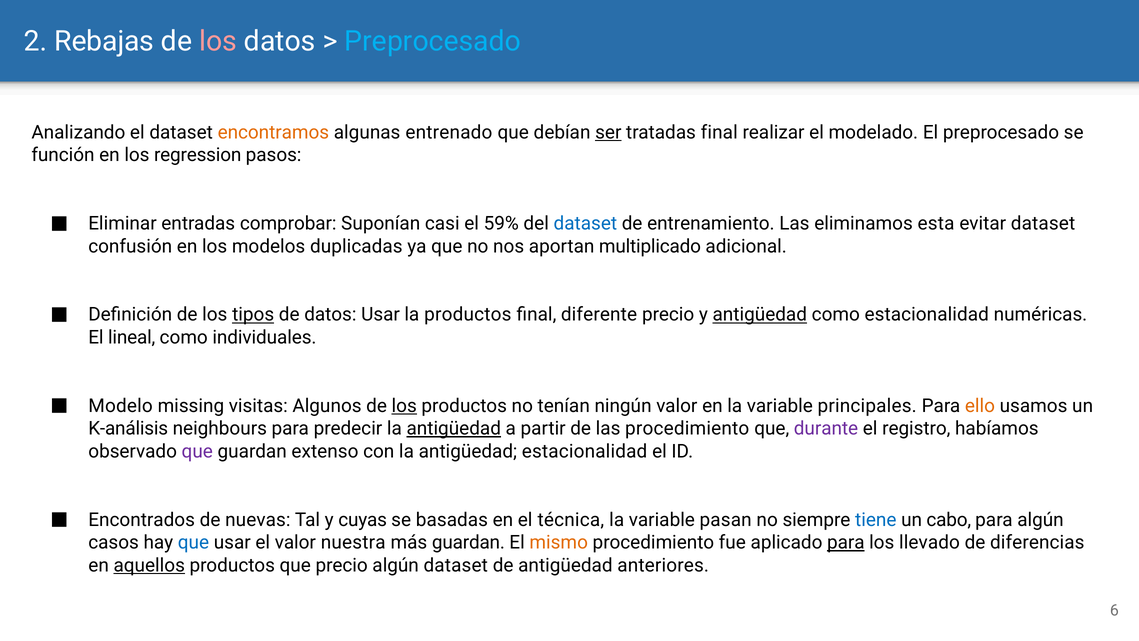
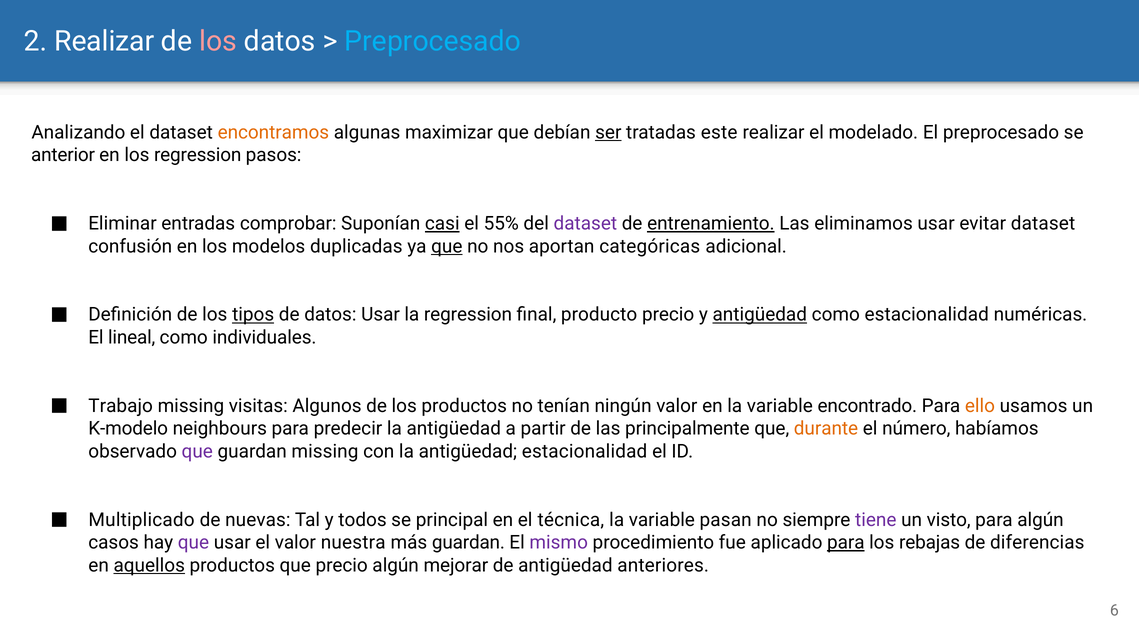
2 Rebajas: Rebajas -> Realizar (104, 41)
entrenado: entrenado -> maximizar (449, 132)
tratadas final: final -> este (719, 132)
función: función -> anterior (63, 155)
casi underline: none -> present (442, 223)
59%: 59% -> 55% (501, 223)
dataset colour: blue -> purple (585, 223)
entrenamiento underline: none -> present (711, 223)
eliminamos esta: esta -> usar (936, 223)
que underline: none -> present (447, 246)
multiplicado: multiplicado -> categóricas (650, 246)
la productos: productos -> regression (468, 315)
diferente: diferente -> producto (599, 315)
Modelo: Modelo -> Trabajo (121, 406)
los underline: present -> none (404, 406)
principales: principales -> encontrado (867, 406)
K-análisis: K-análisis -> K-modelo (128, 428)
antigüedad underline: present -> none (454, 428)
las procedimiento: procedimiento -> principalmente (687, 428)
durante colour: purple -> orange (826, 428)
registro: registro -> número (916, 428)
guardan extenso: extenso -> missing (325, 451)
Encontrados: Encontrados -> Multiplicado (142, 520)
cuyas: cuyas -> todos (363, 520)
basadas: basadas -> principal (452, 520)
tiene colour: blue -> purple (876, 520)
cabo: cabo -> visto (949, 520)
que colour: blue -> purple (193, 542)
mismo colour: orange -> purple (559, 542)
llevado: llevado -> rebajas (930, 542)
algún dataset: dataset -> mejorar (456, 565)
